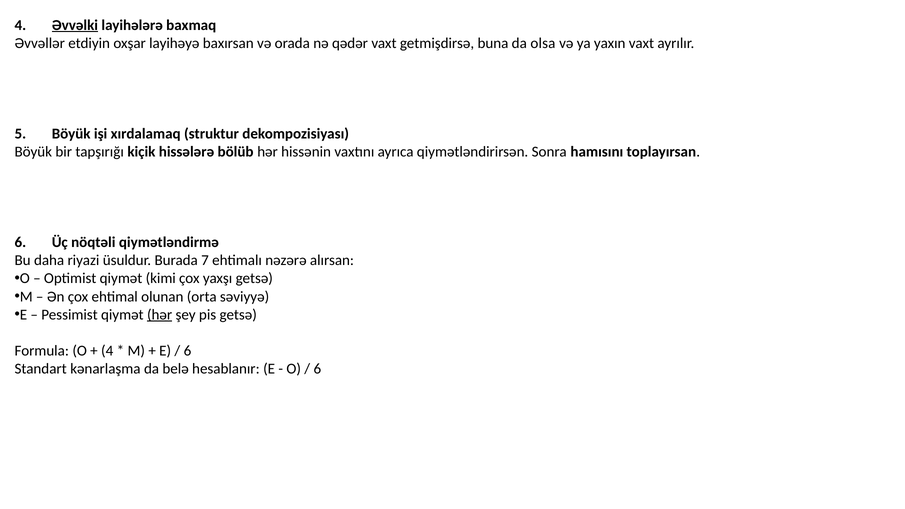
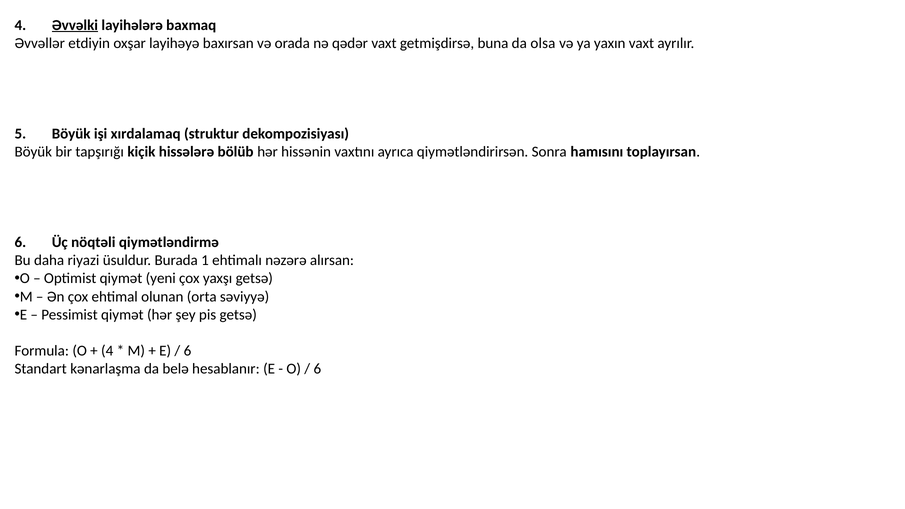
7: 7 -> 1 (205, 260)
kimi: kimi -> yeni (161, 278)
hər underline: present -> none (160, 315)
